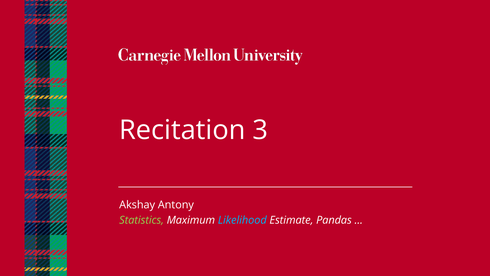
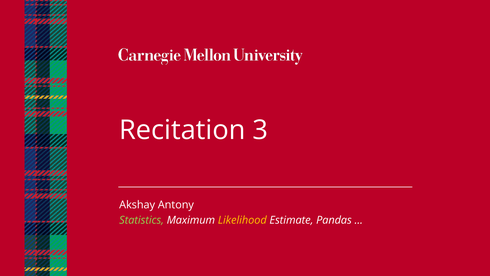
Likelihood colour: light blue -> yellow (242, 220)
